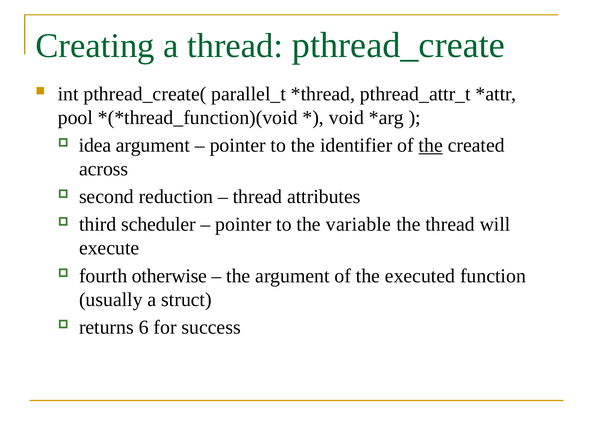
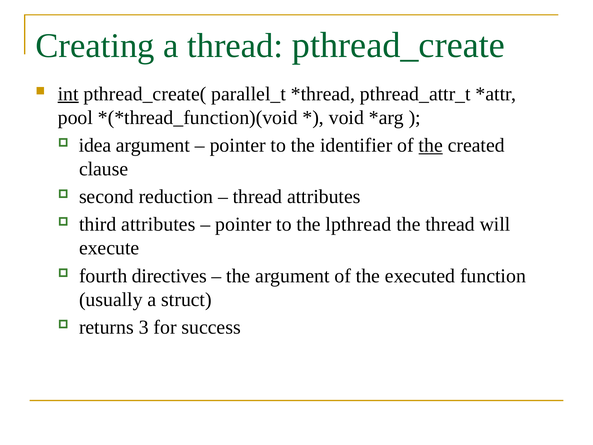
int underline: none -> present (68, 94)
across: across -> clause (104, 169)
third scheduler: scheduler -> attributes (158, 224)
variable: variable -> lpthread (358, 224)
otherwise: otherwise -> directives (169, 276)
6: 6 -> 3 (144, 327)
